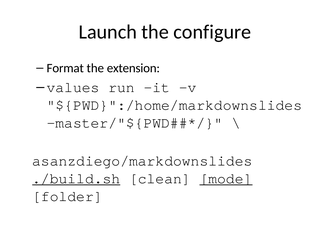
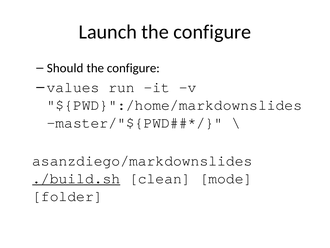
Format: Format -> Should (65, 68)
extension: extension -> configure (133, 68)
mode underline: present -> none (226, 178)
